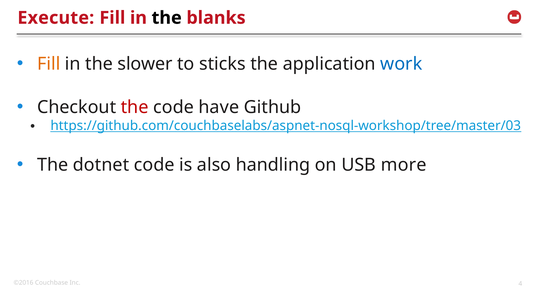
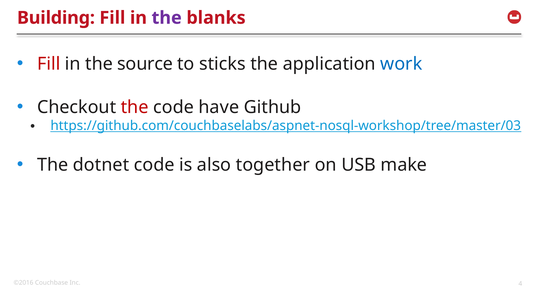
Execute: Execute -> Building (56, 18)
the colour: black -> purple (167, 18)
Fill colour: orange -> red (49, 64)
slower: slower -> source (145, 64)
handling: handling -> together (273, 165)
more: more -> make (404, 165)
